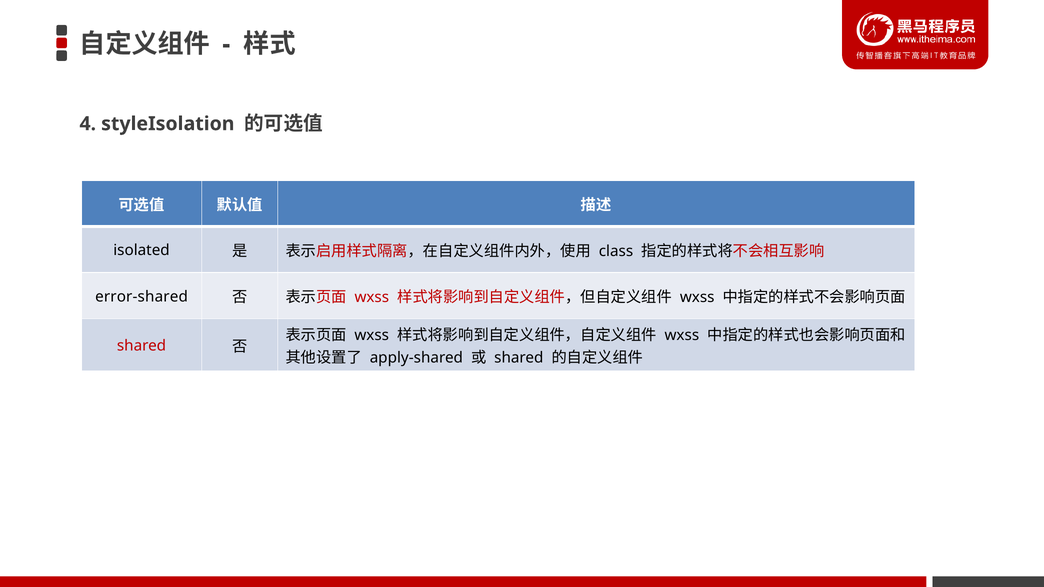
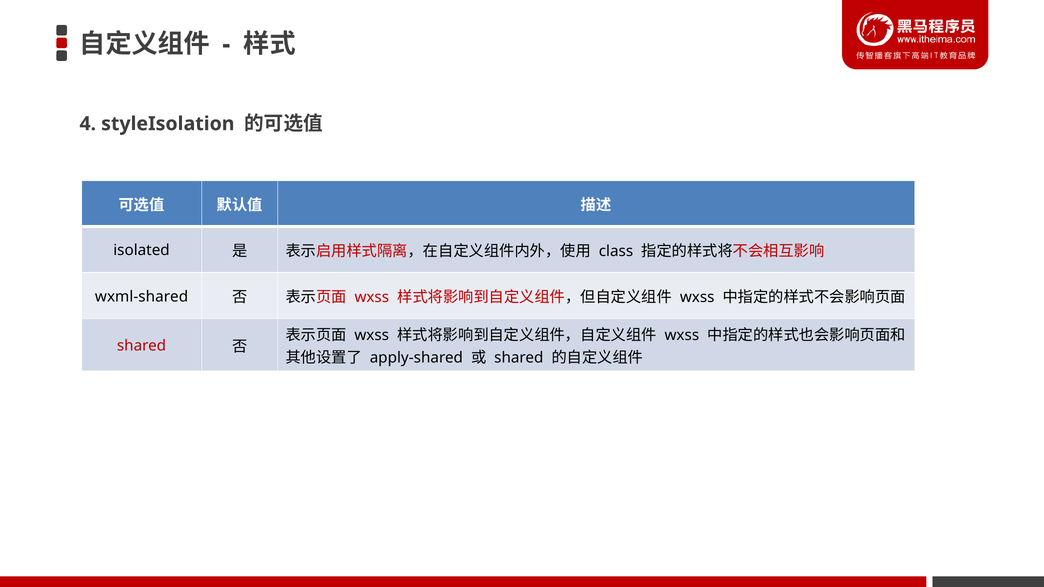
error-shared: error-shared -> wxml-shared (142, 297)
